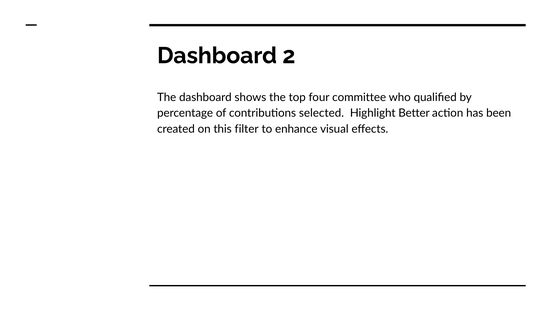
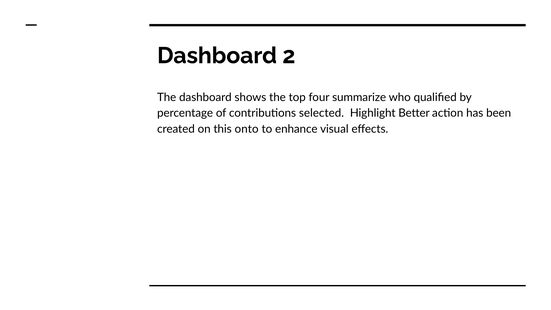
committee: committee -> summarize (359, 97)
filter: filter -> onto (247, 129)
